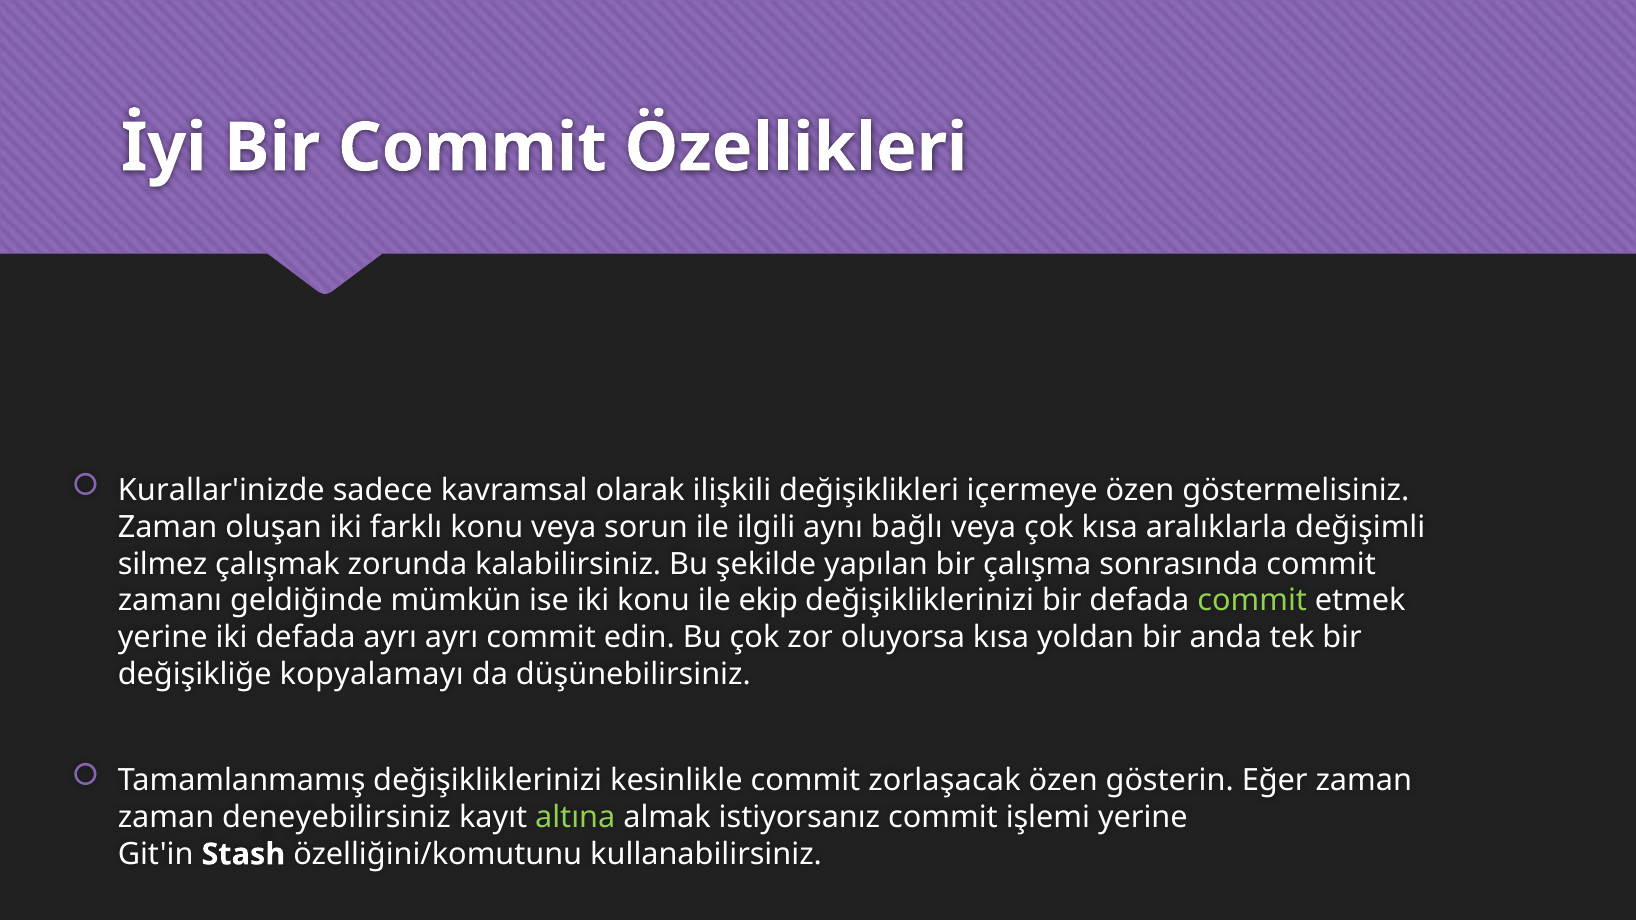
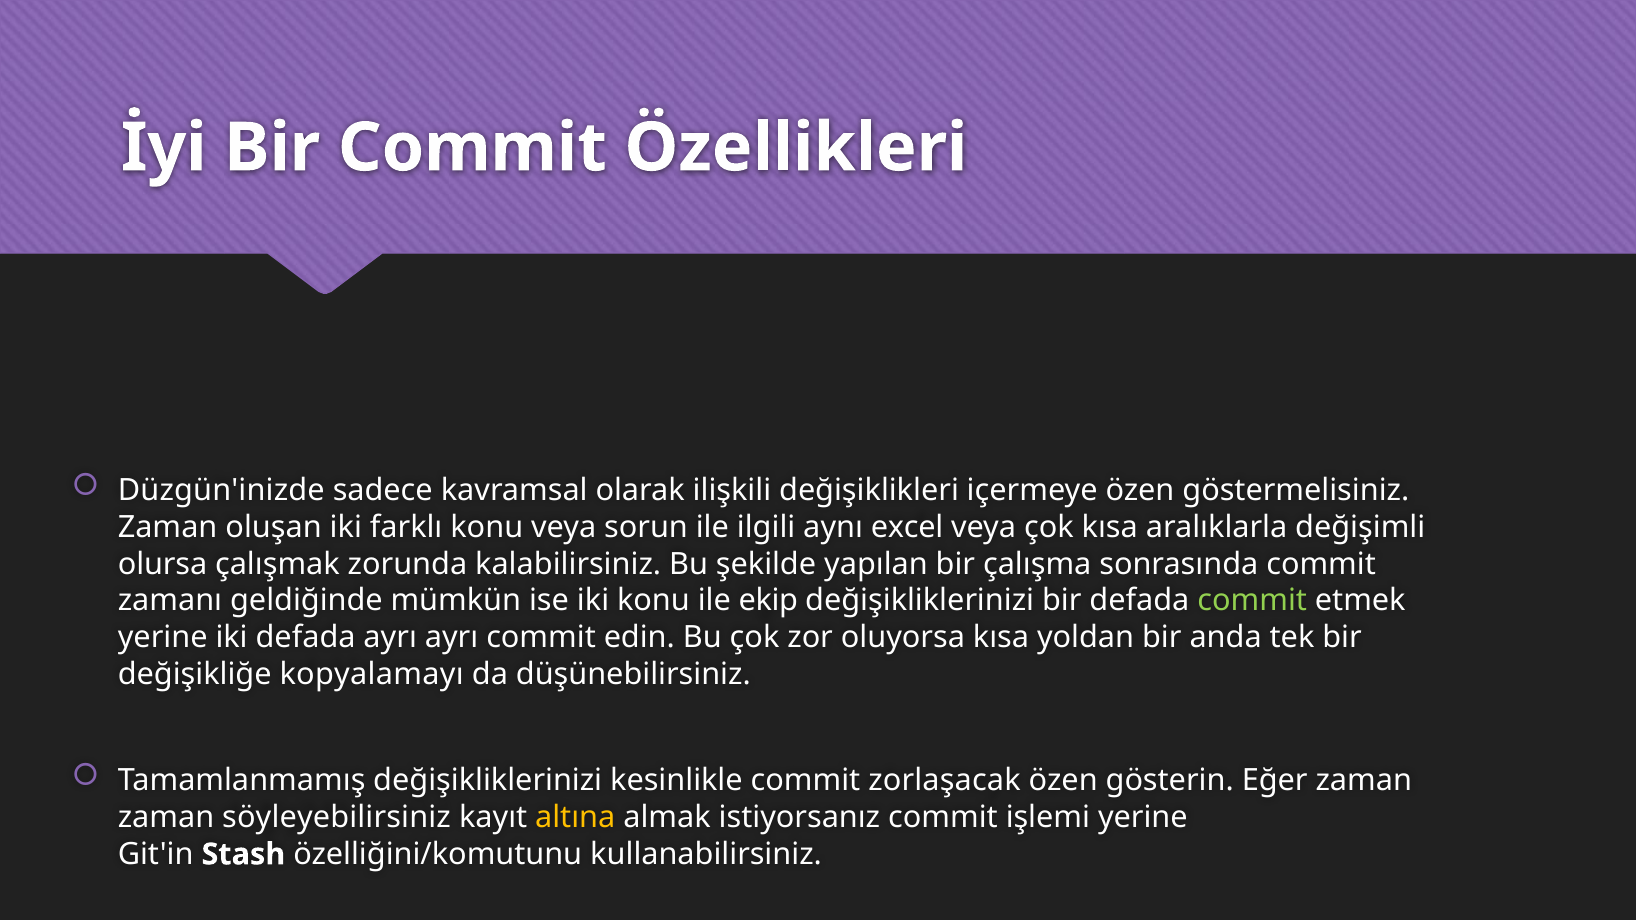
Kurallar'inizde: Kurallar'inizde -> Düzgün'inizde (221, 491)
bağlı: bağlı -> excel (907, 527)
silmez: silmez -> olursa (163, 564)
deneyebilirsiniz: deneyebilirsiniz -> söyleyebilirsiniz (337, 818)
altına colour: light green -> yellow (575, 818)
